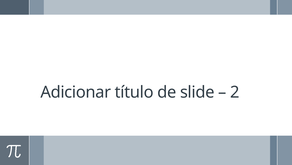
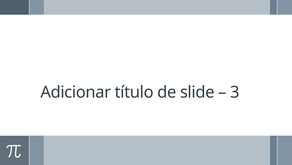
2: 2 -> 3 (235, 92)
